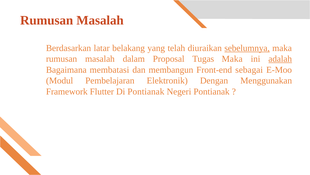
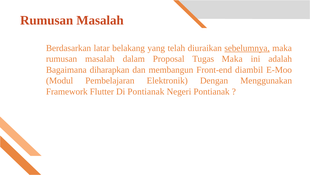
adalah underline: present -> none (280, 59)
membatasi: membatasi -> diharapkan (110, 70)
sebagai: sebagai -> diambil (249, 70)
